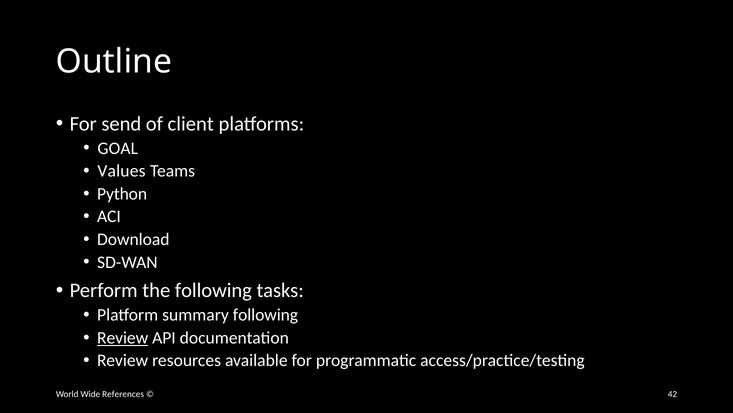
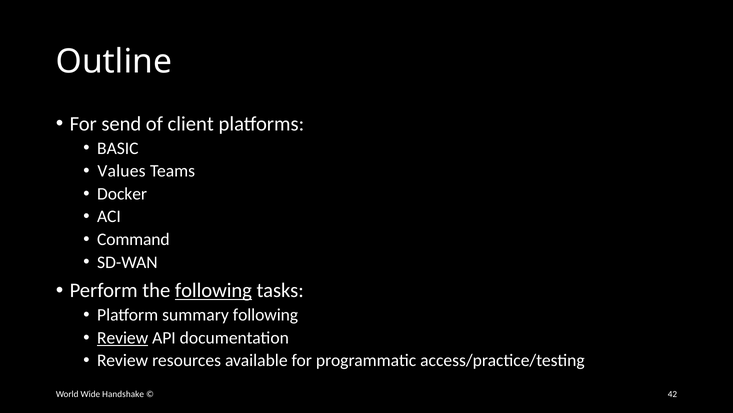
GOAL: GOAL -> BASIC (118, 148)
Python: Python -> Docker (122, 194)
Download: Download -> Command (133, 239)
following underline: none -> present (213, 290)
References: References -> Handshake (123, 394)
